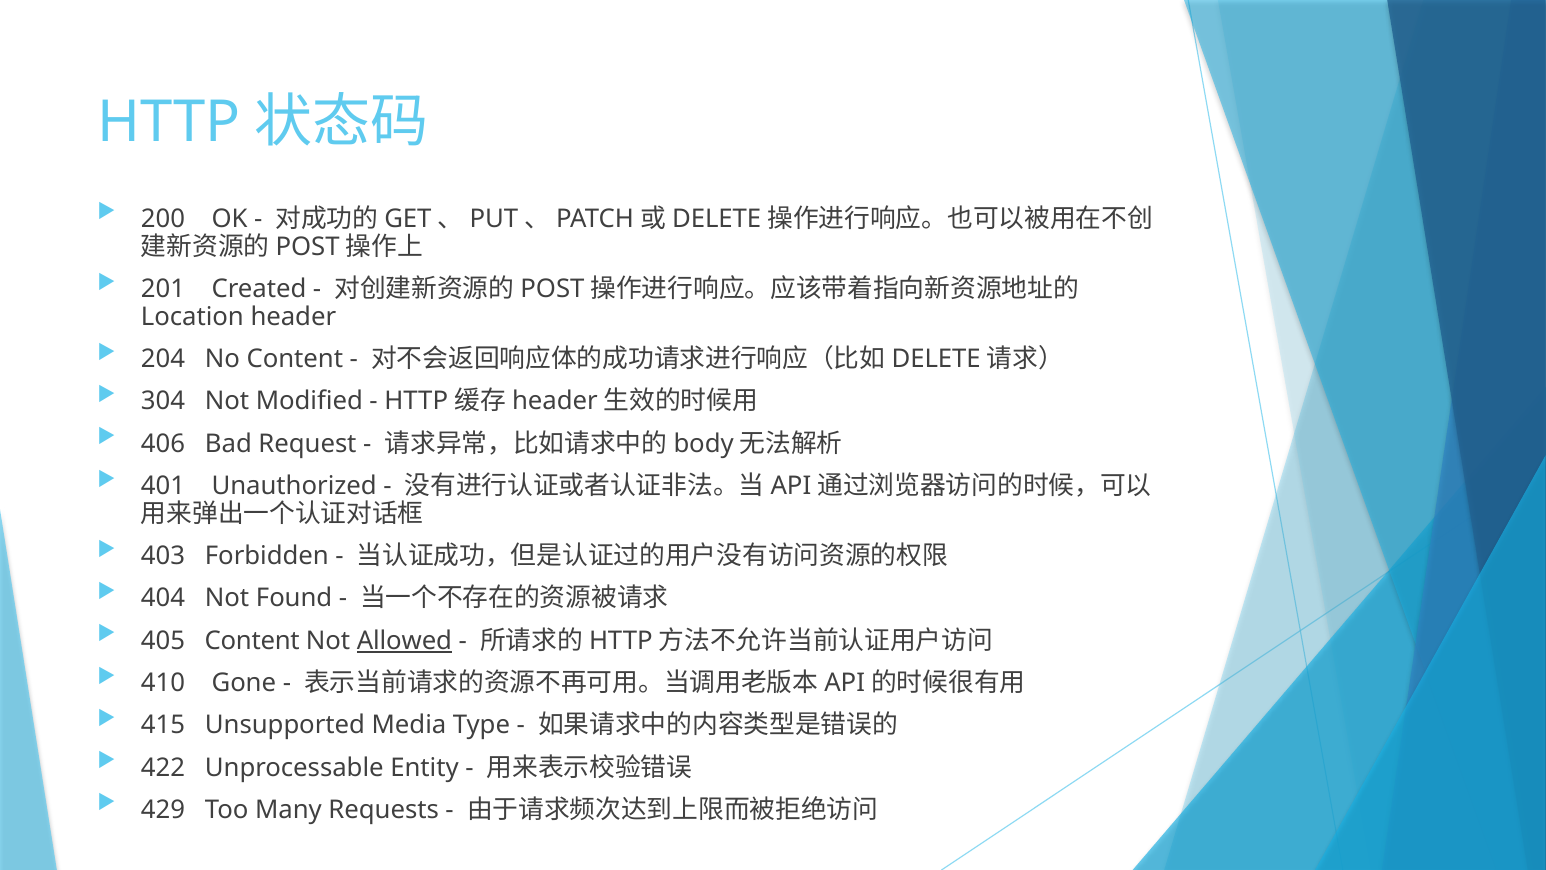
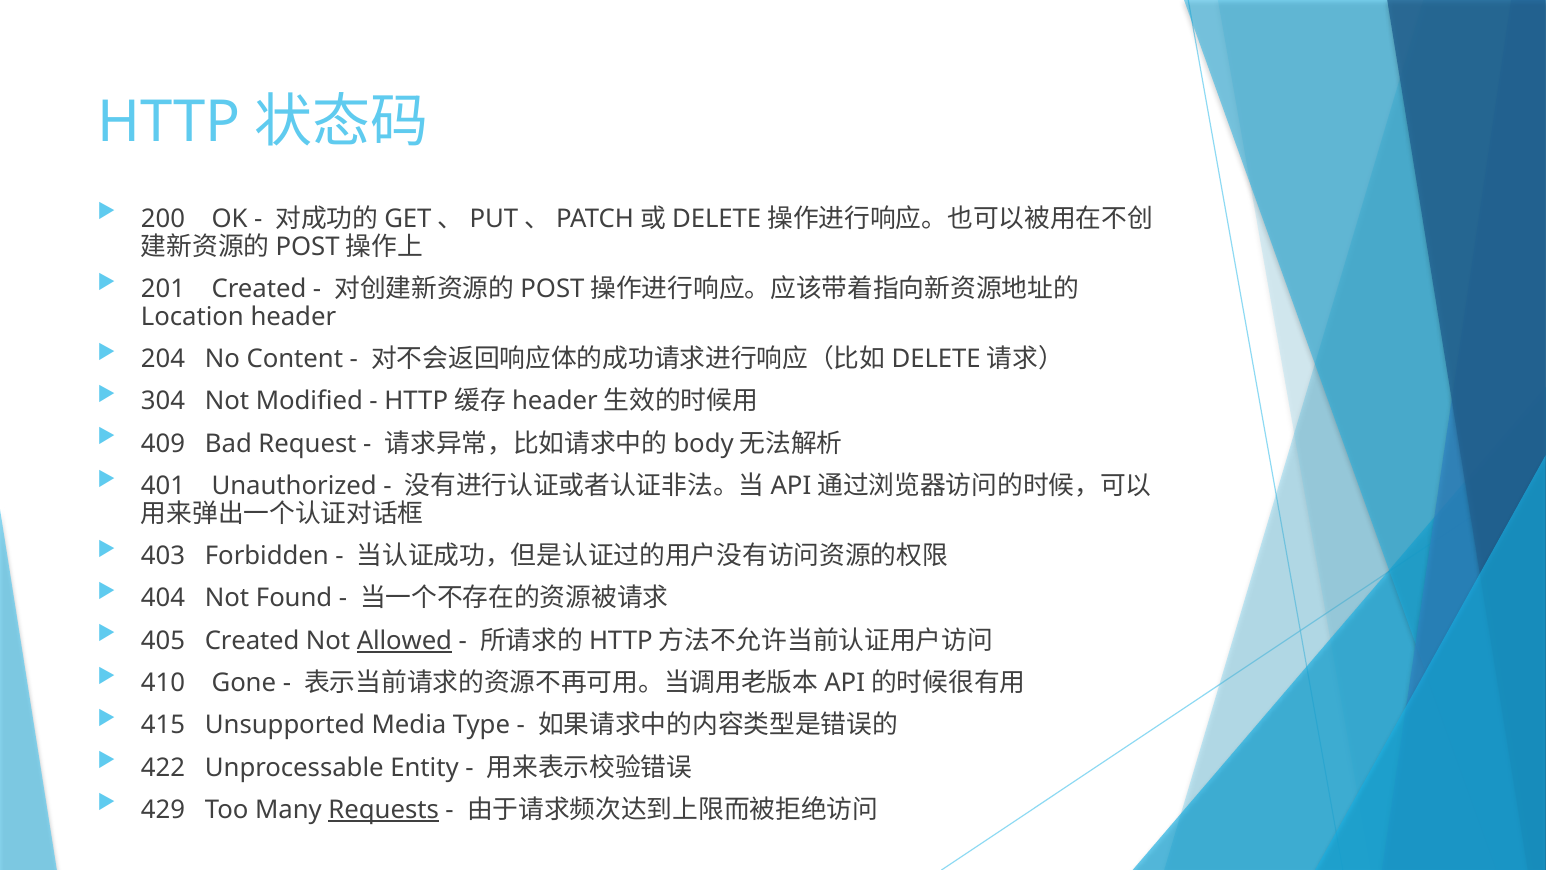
406: 406 -> 409 (163, 444)
405 Content: Content -> Created (252, 640)
Requests underline: none -> present (384, 809)
